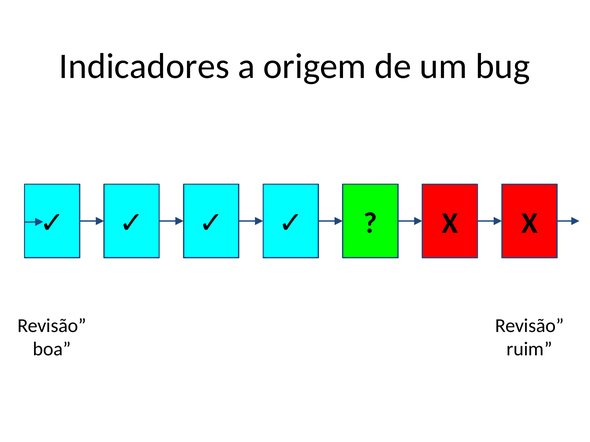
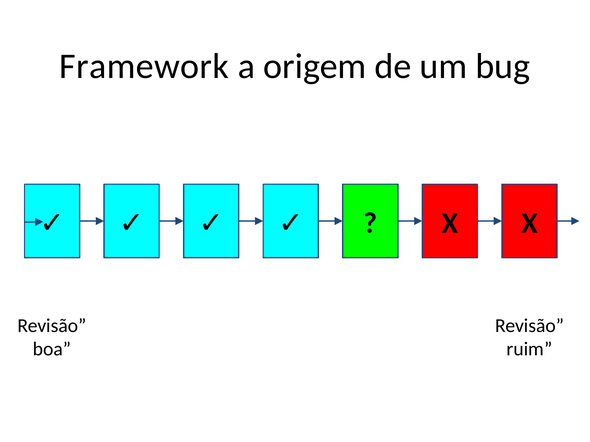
Indicadores: Indicadores -> Framework (144, 66)
